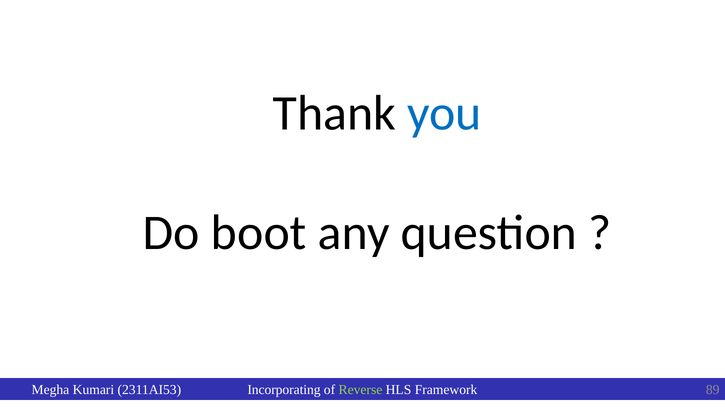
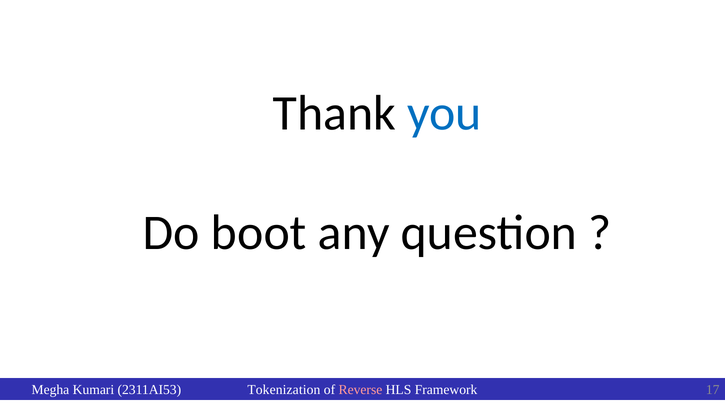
Incorporating: Incorporating -> Tokenization (284, 390)
Reverse colour: light green -> pink (360, 390)
89: 89 -> 17 (713, 390)
